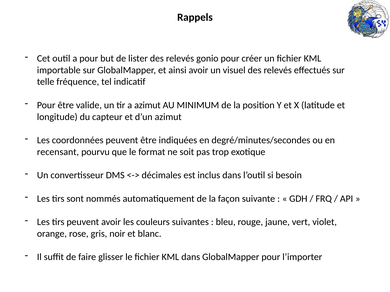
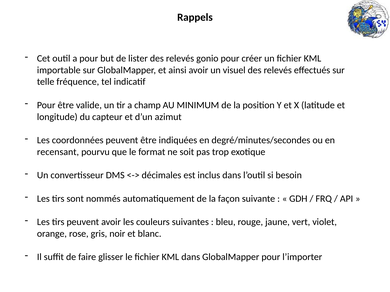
a azimut: azimut -> champ (147, 105)
